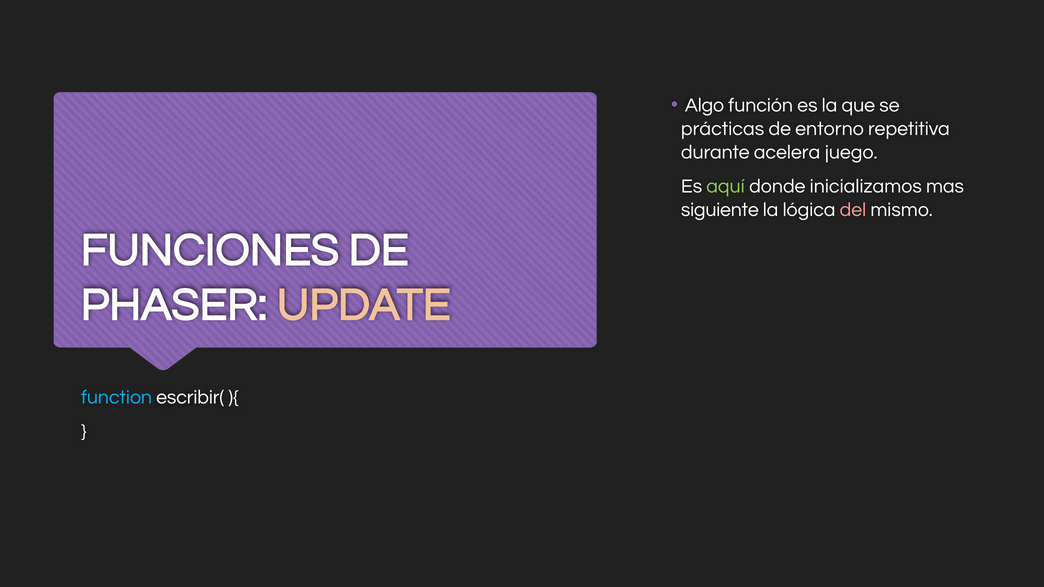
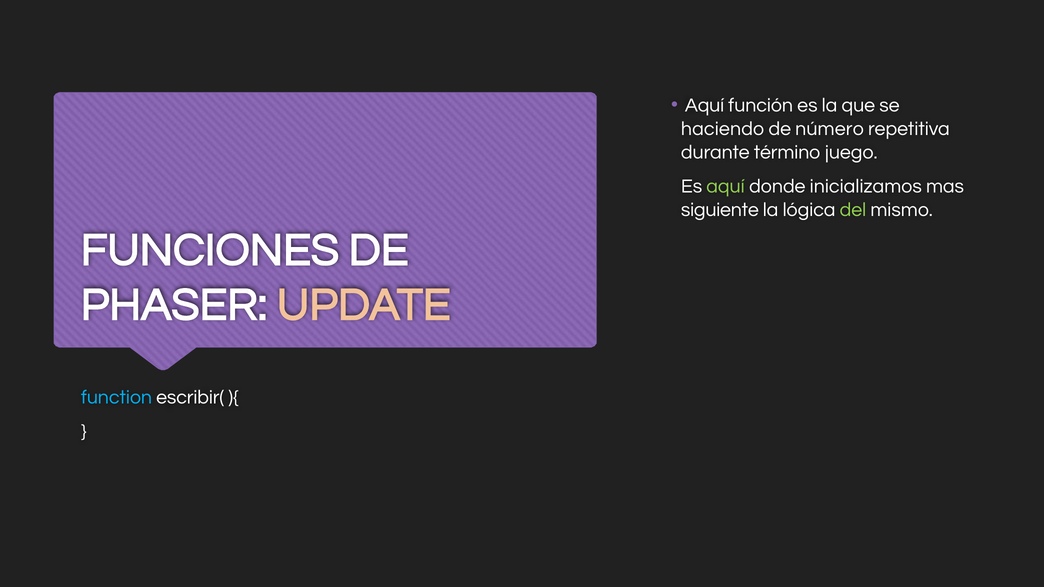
Algo: Algo -> Aquí (705, 105)
prácticas: prácticas -> haciendo (723, 129)
entorno: entorno -> número (829, 129)
acelera: acelera -> término (787, 152)
del colour: pink -> light green (853, 210)
